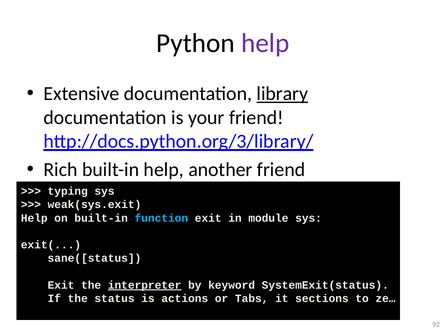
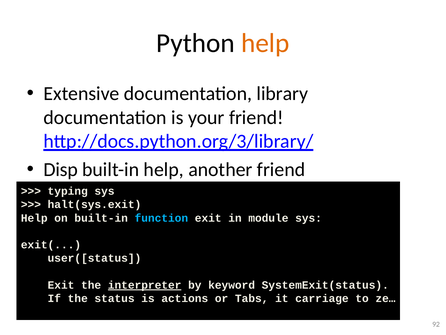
help colour: purple -> orange (265, 43)
library underline: present -> none (282, 94)
Rich: Rich -> Disp (61, 169)
weak(sys.exit: weak(sys.exit -> halt(sys.exit (94, 204)
sane([status: sane([status -> user([status (94, 258)
sections: sections -> carriage (322, 298)
